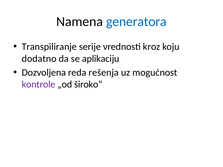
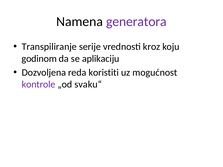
generatora colour: blue -> purple (136, 22)
dodatno: dodatno -> godinom (39, 59)
rešenja: rešenja -> koristiti (104, 73)
široko“: široko“ -> svaku“ (88, 84)
